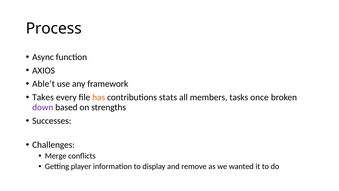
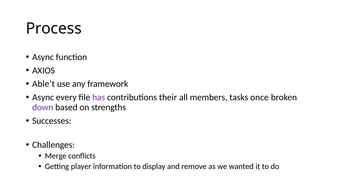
Takes: Takes -> Async (43, 97)
has colour: orange -> purple (99, 97)
stats: stats -> their (168, 97)
